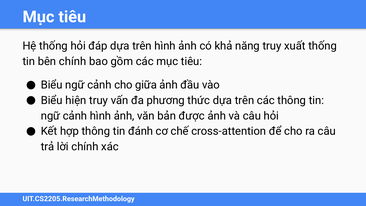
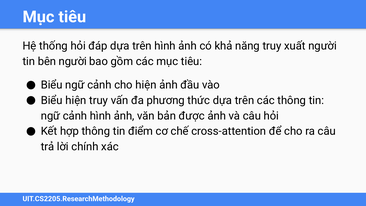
xuất thống: thống -> người (323, 46)
bên chính: chính -> người (73, 61)
cho giữa: giữa -> hiện (146, 85)
đánh: đánh -> điểm (141, 131)
